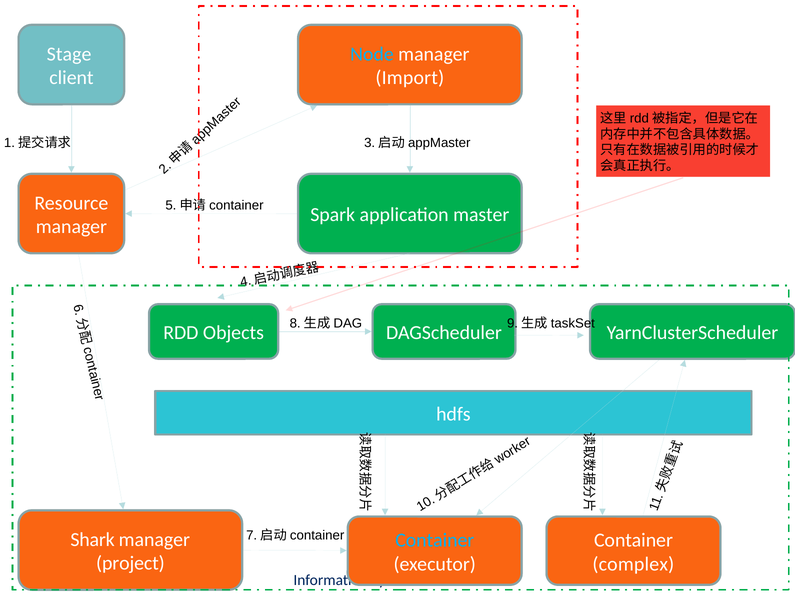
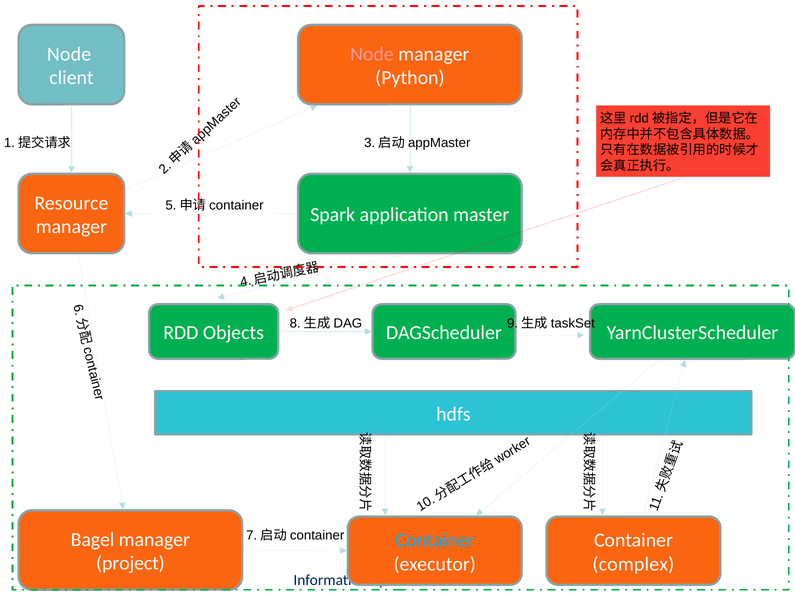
Stage: Stage -> Node (69, 54)
Node colour: light blue -> pink (372, 54)
Import: Import -> Python (410, 78)
Shark: Shark -> Bagel (93, 540)
